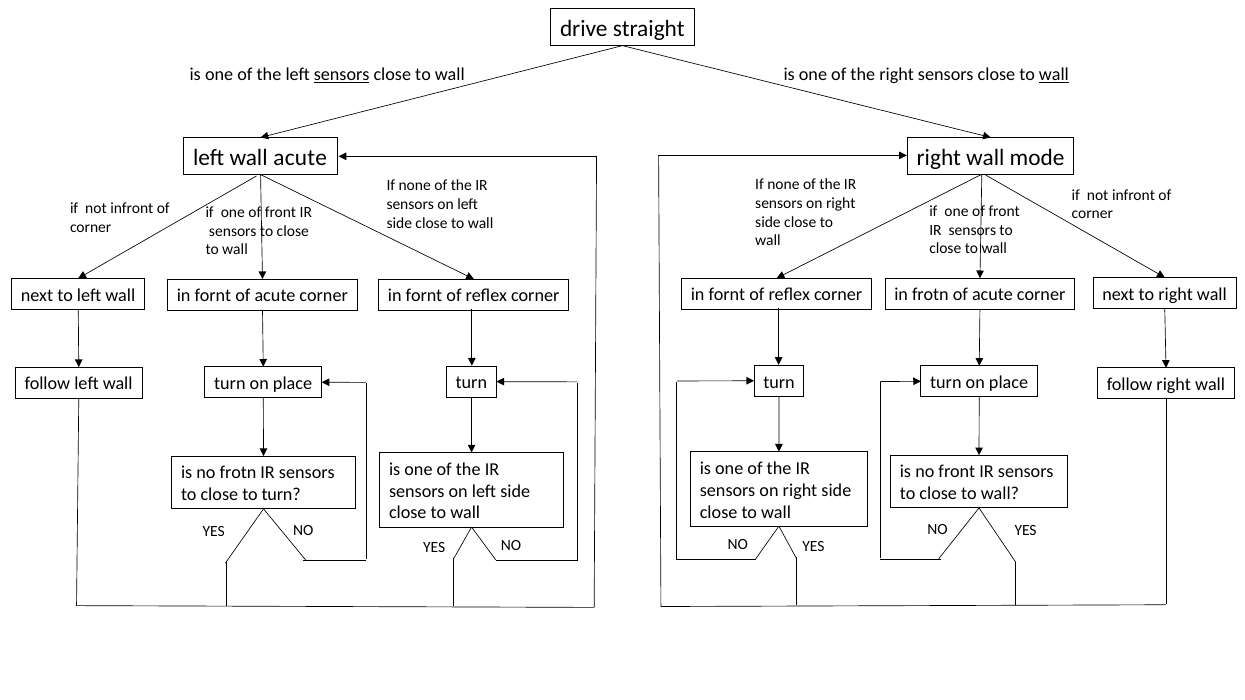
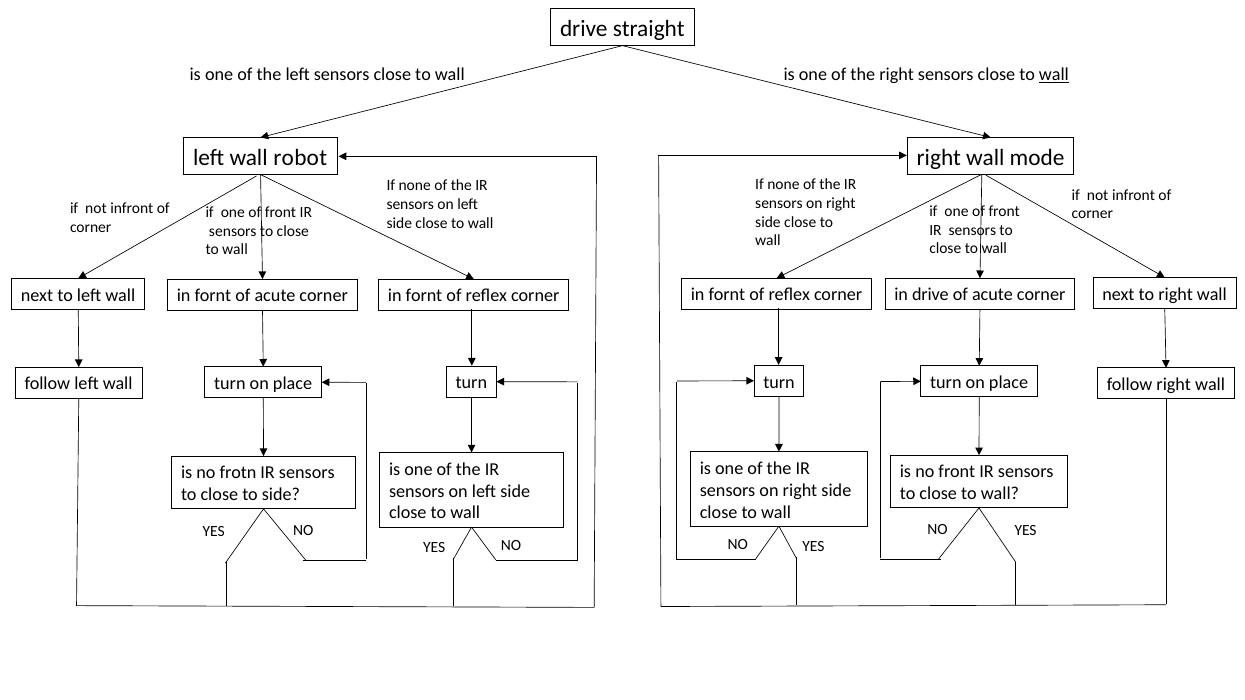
sensors underline: present -> none (342, 75)
wall acute: acute -> robot (300, 158)
in frotn: frotn -> drive (930, 295)
to turn: turn -> side (281, 495)
